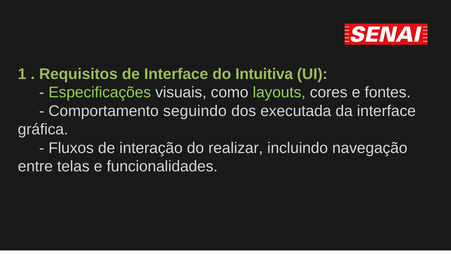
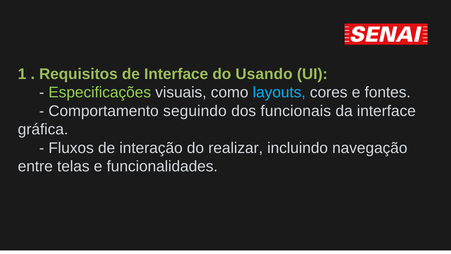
Intuitiva: Intuitiva -> Usando (264, 74)
layouts colour: light green -> light blue (279, 92)
executada: executada -> funcionais (296, 111)
